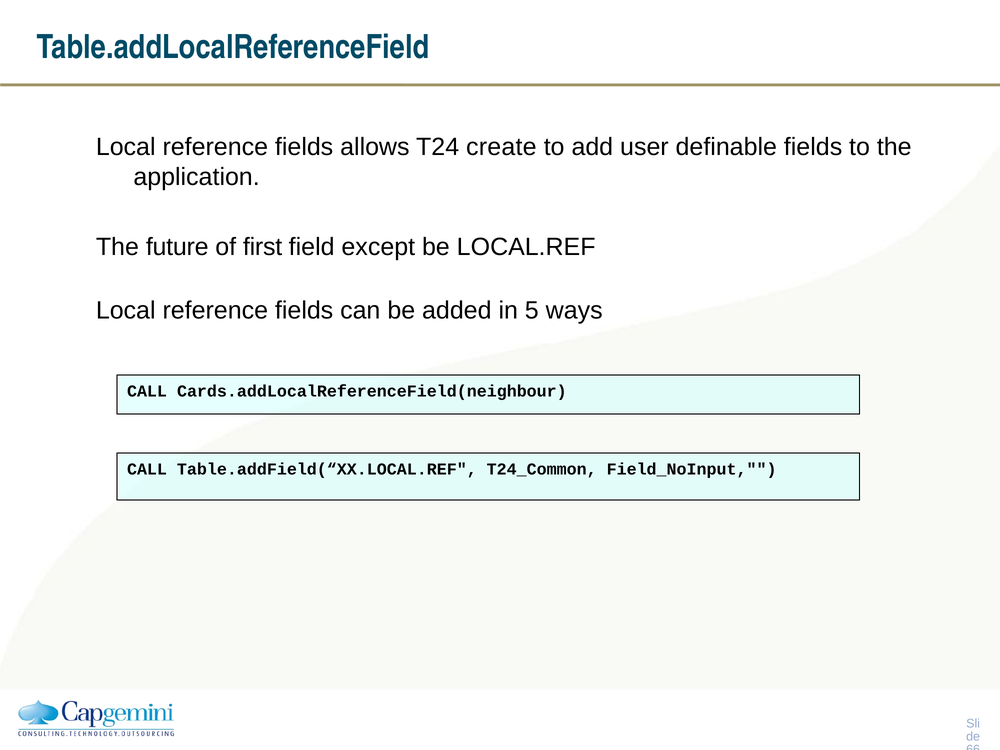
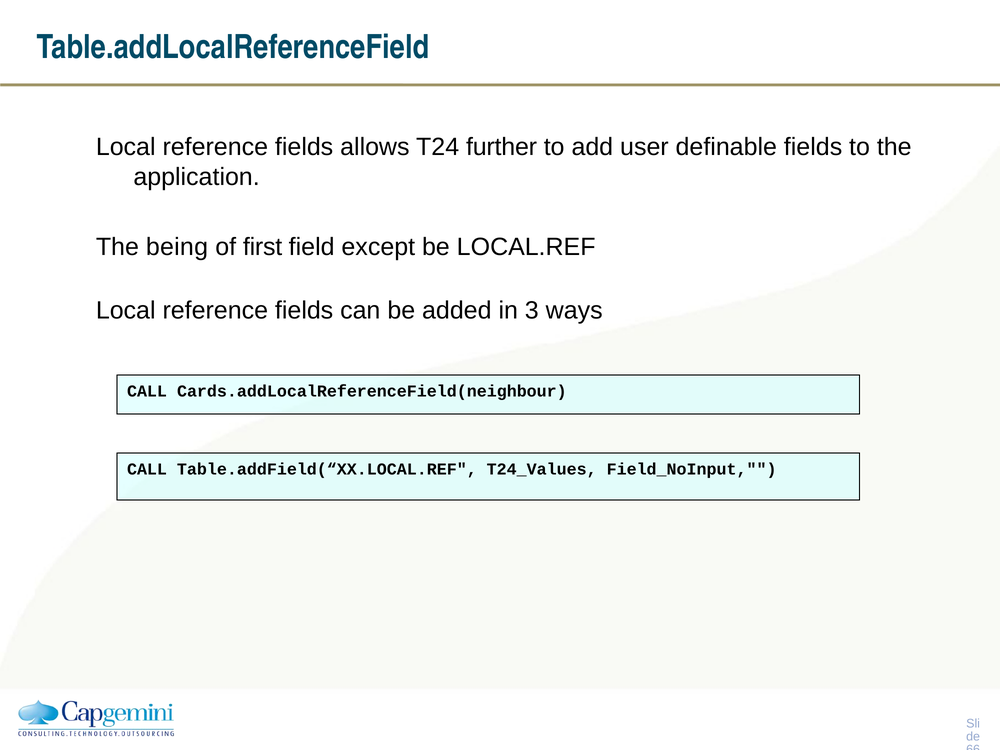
create: create -> further (502, 147)
future: future -> being (177, 247)
5: 5 -> 3 (532, 310)
T24_Common: T24_Common -> T24_Values (542, 469)
